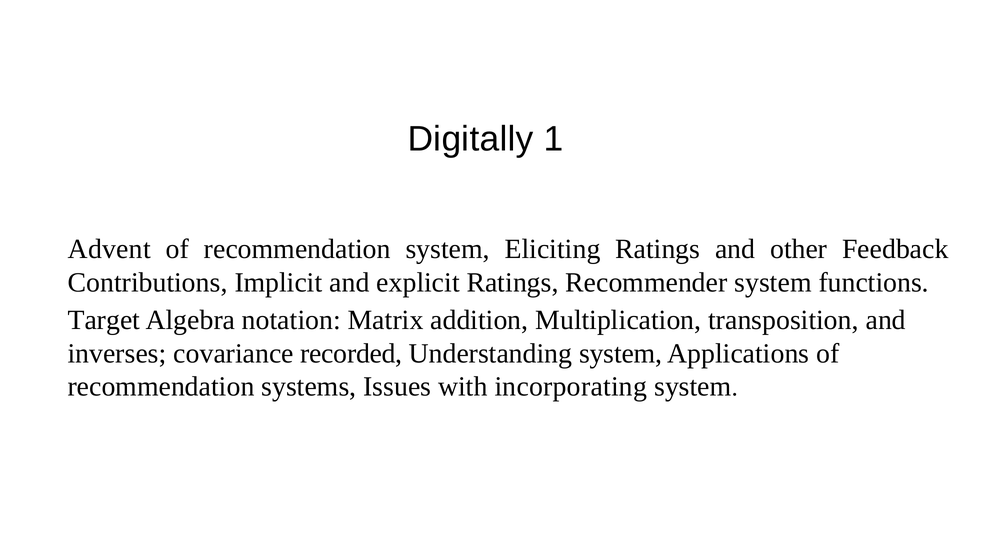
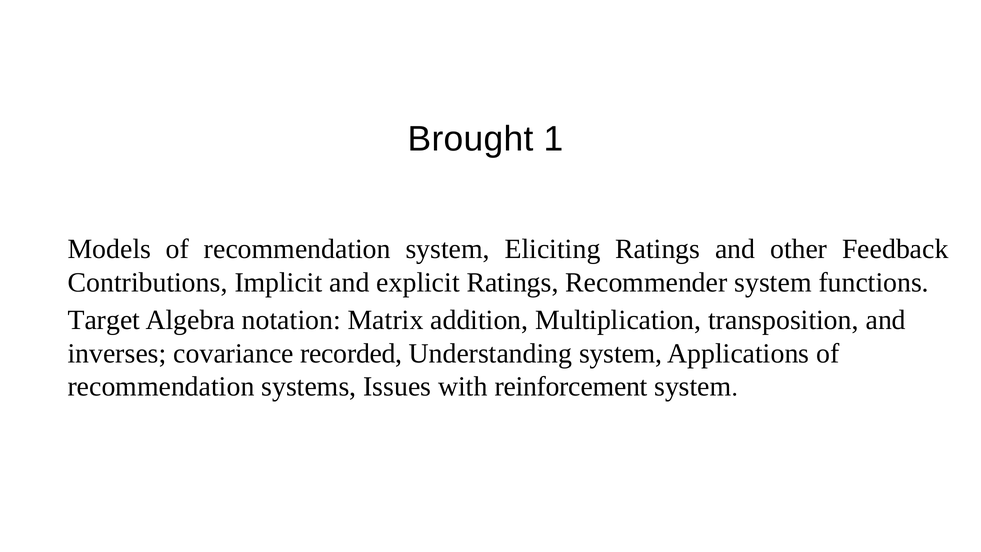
Digitally: Digitally -> Brought (471, 139)
Advent: Advent -> Models (109, 249)
incorporating: incorporating -> reinforcement (571, 387)
